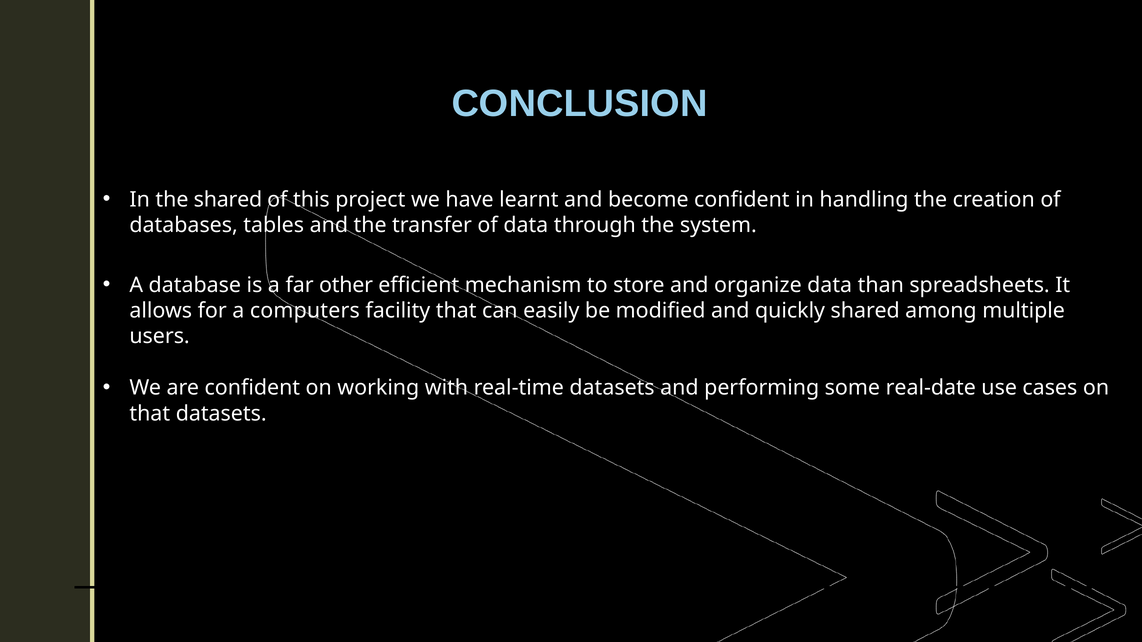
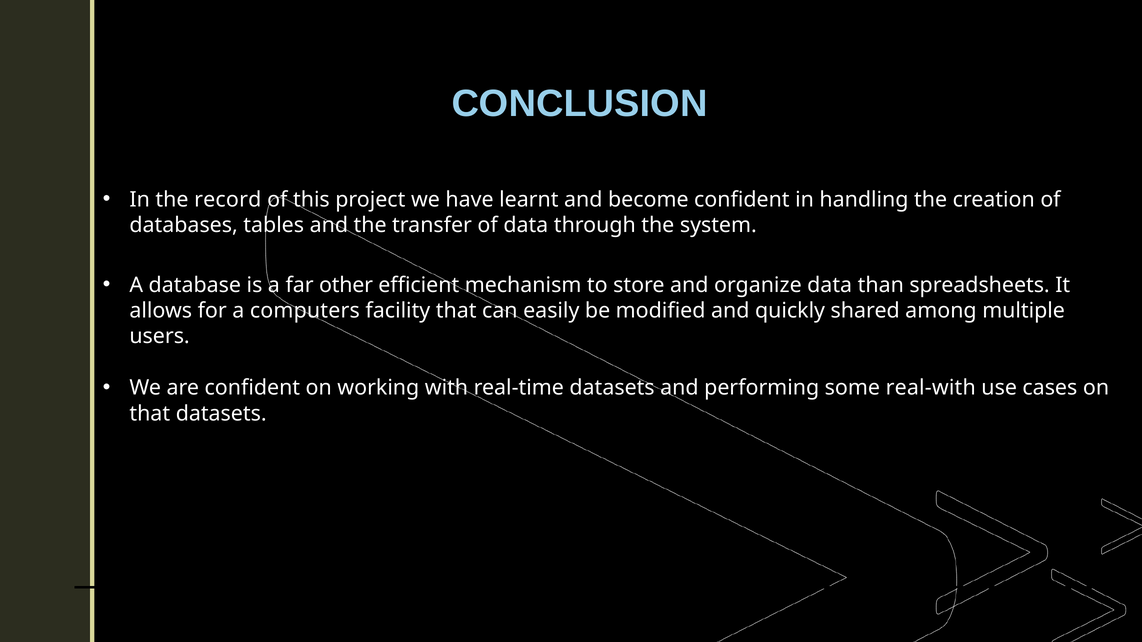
the shared: shared -> record (228, 200)
real-date: real-date -> real-with (931, 388)
